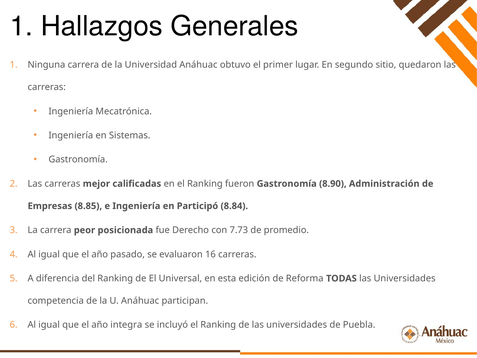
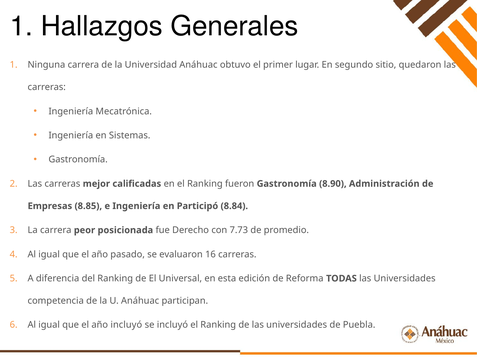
año integra: integra -> incluyó (126, 325)
